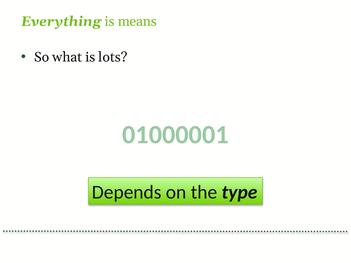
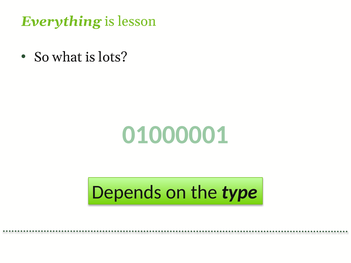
means: means -> lesson (137, 21)
